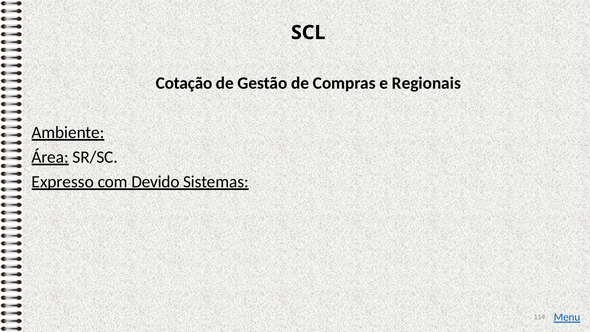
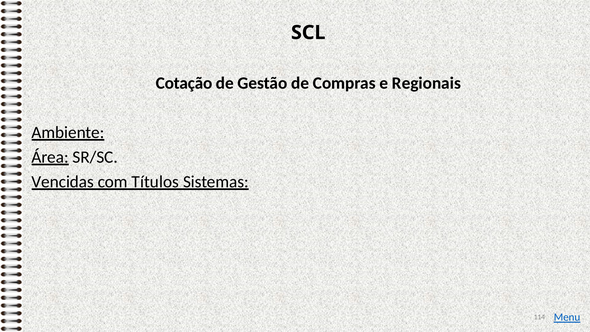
Expresso: Expresso -> Vencidas (63, 182)
Devido: Devido -> Títulos (155, 182)
